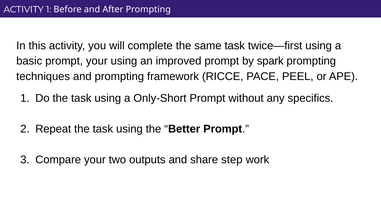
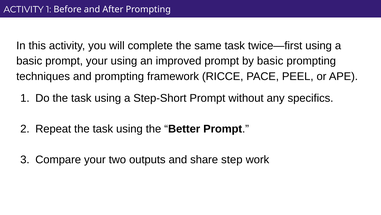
by spark: spark -> basic (270, 61)
Only-Short: Only-Short -> Step-Short (160, 98)
